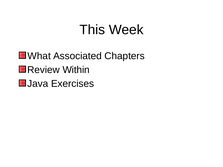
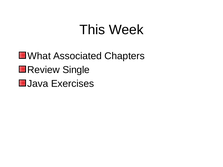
Within: Within -> Single (76, 70)
